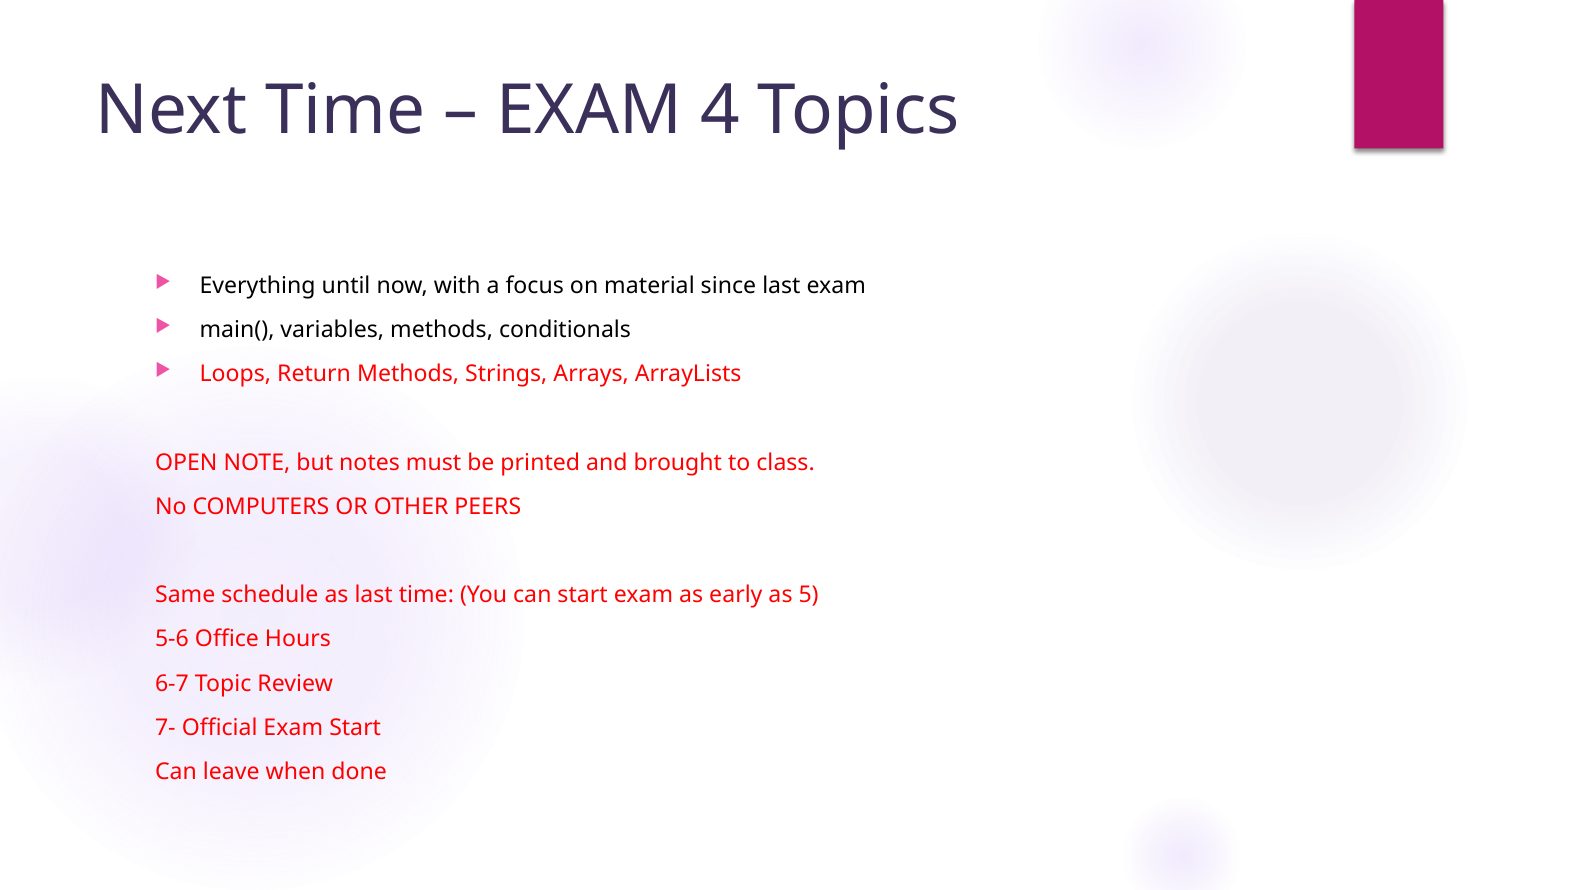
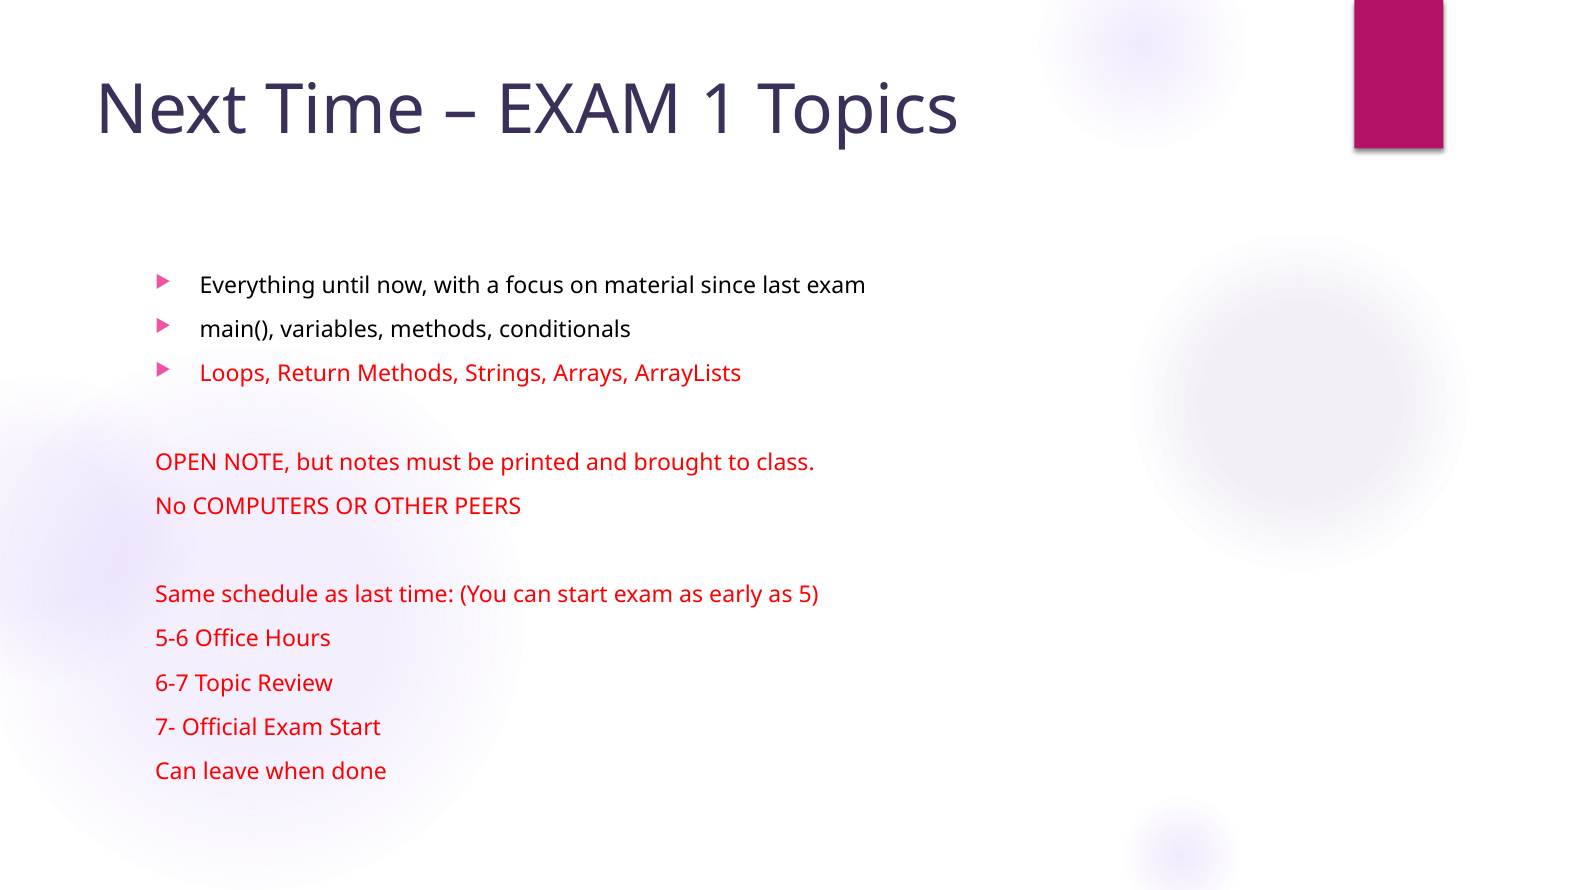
4: 4 -> 1 (720, 111)
